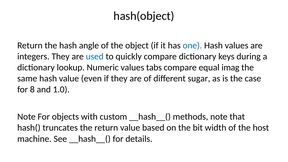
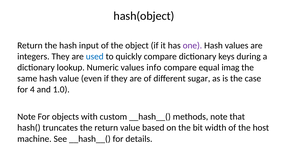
angle: angle -> input (89, 45)
one colour: blue -> purple (192, 45)
tabs: tabs -> info (154, 67)
8: 8 -> 4 (32, 90)
